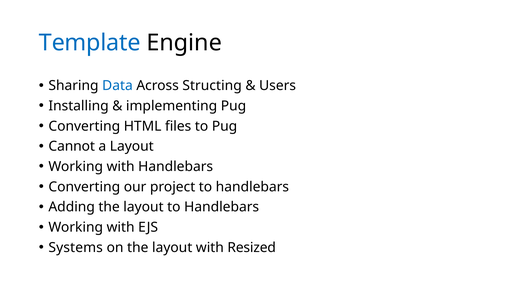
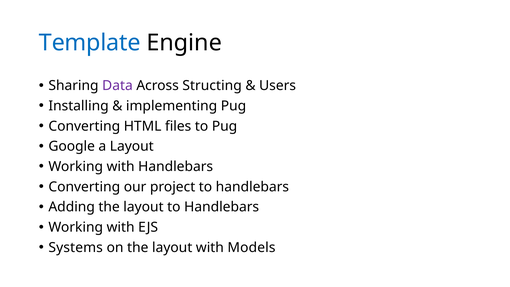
Data colour: blue -> purple (117, 86)
Cannot: Cannot -> Google (72, 146)
Resized: Resized -> Models (252, 247)
